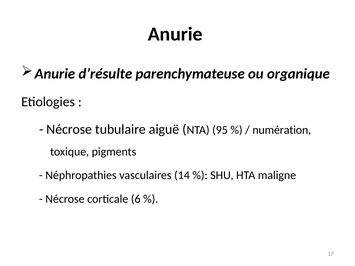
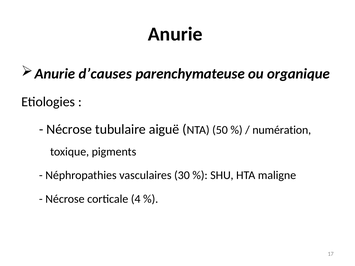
d’résulte: d’résulte -> d’causes (105, 74)
95: 95 -> 50 (220, 130)
14: 14 -> 30 (182, 175)
6: 6 -> 4 (136, 199)
